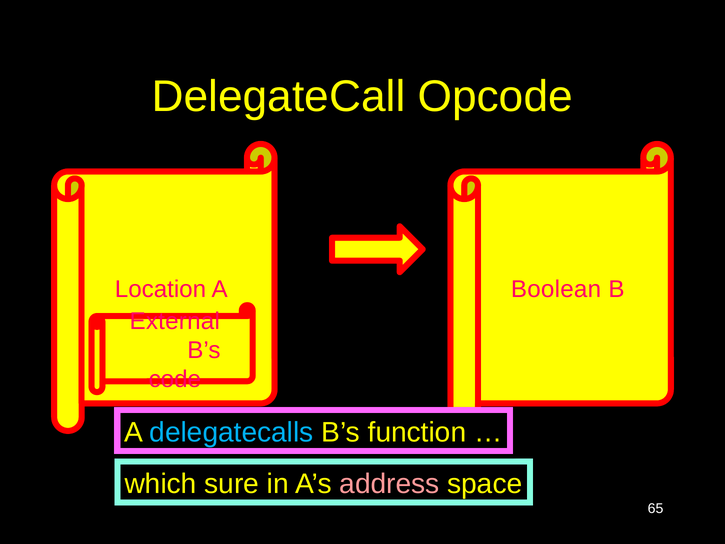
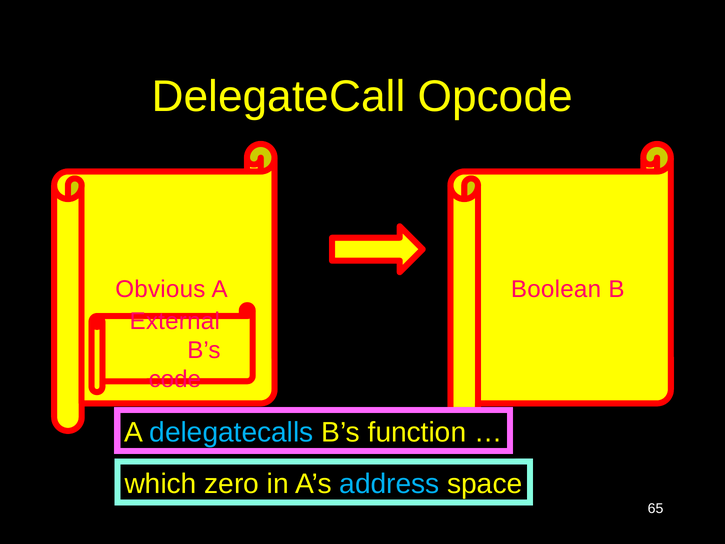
Location: Location -> Obvious (160, 289)
sure: sure -> zero (232, 484)
address colour: pink -> light blue (389, 484)
